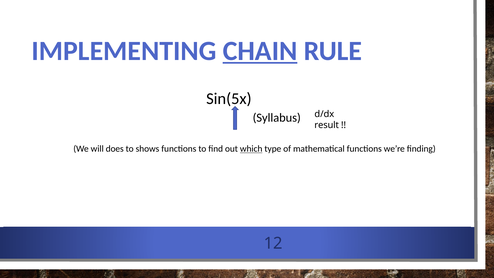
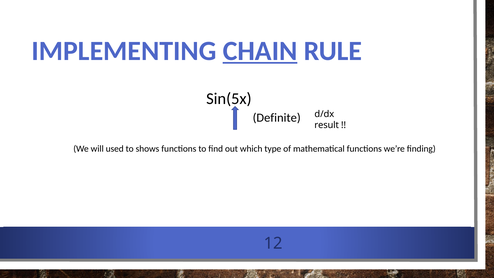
Syllabus: Syllabus -> Definite (277, 118)
does: does -> used (115, 149)
which underline: present -> none (251, 149)
